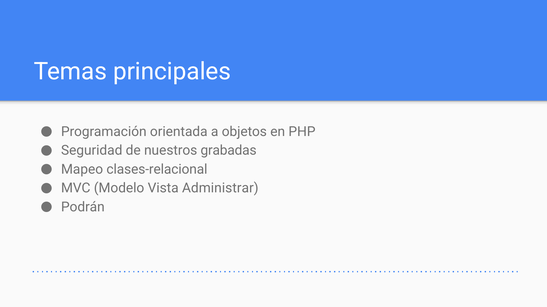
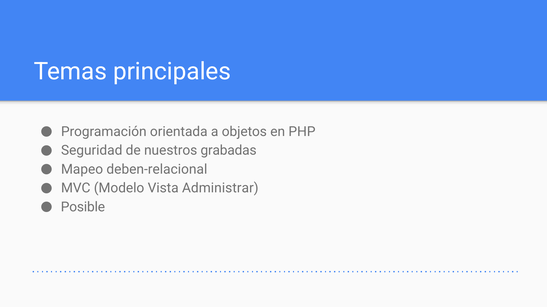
clases-relacional: clases-relacional -> deben-relacional (157, 170)
Podrán: Podrán -> Posible (83, 207)
